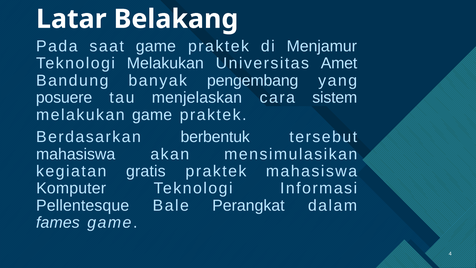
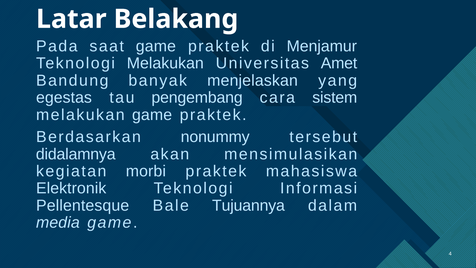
pengembang: pengembang -> menjelaskan (253, 80)
posuere: posuere -> egestas (64, 98)
menjelaskan: menjelaskan -> pengembang (197, 98)
berbentuk: berbentuk -> nonummy (215, 137)
mahasiswa: mahasiswa -> didalamnya (76, 154)
gratis: gratis -> morbi (146, 171)
Komputer: Komputer -> Elektronik (71, 188)
Perangkat: Perangkat -> Tujuannya (248, 205)
fames: fames -> media (58, 223)
